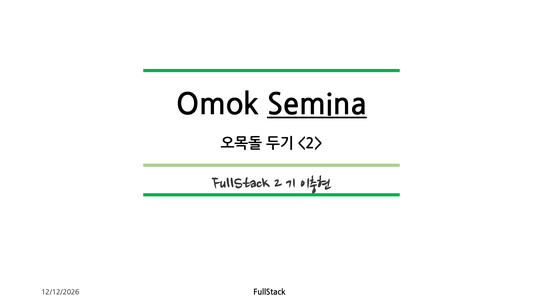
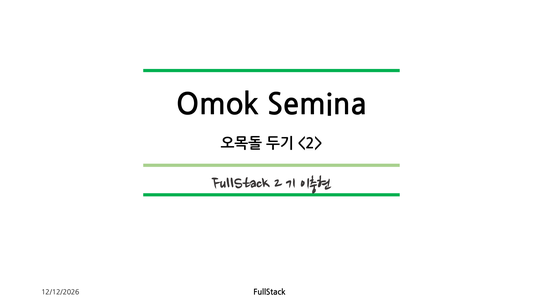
Semina underline: present -> none (317, 105)
